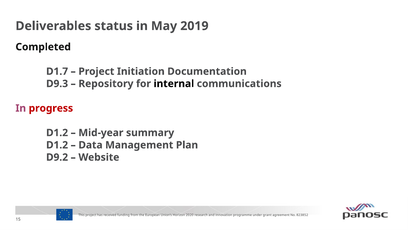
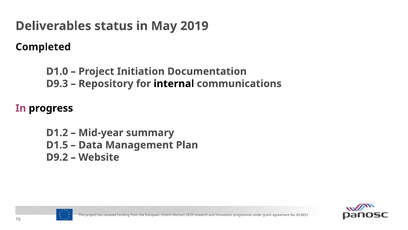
D1.7: D1.7 -> D1.0 (57, 71)
progress colour: red -> black (51, 108)
D1.2: D1.2 -> D1.5 (57, 145)
